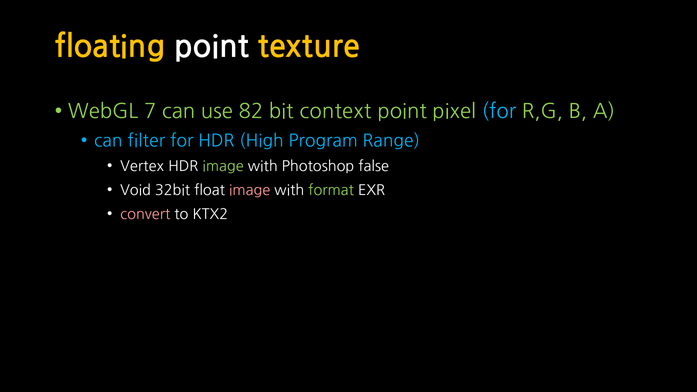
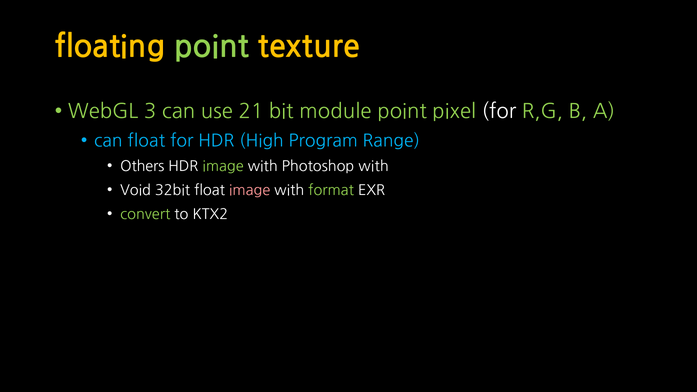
point colour: white -> light green (212, 47)
7: 7 -> 3 (150, 112)
82: 82 -> 21 (251, 112)
context: context -> module (335, 112)
for colour: light blue -> white (499, 112)
can filter: filter -> float (146, 141)
Vertex: Vertex -> Others (142, 166)
Photoshop false: false -> with (374, 166)
convert colour: pink -> light green (145, 214)
